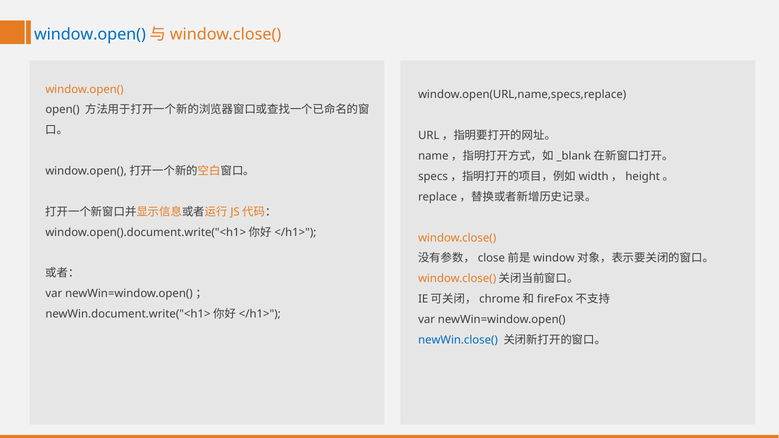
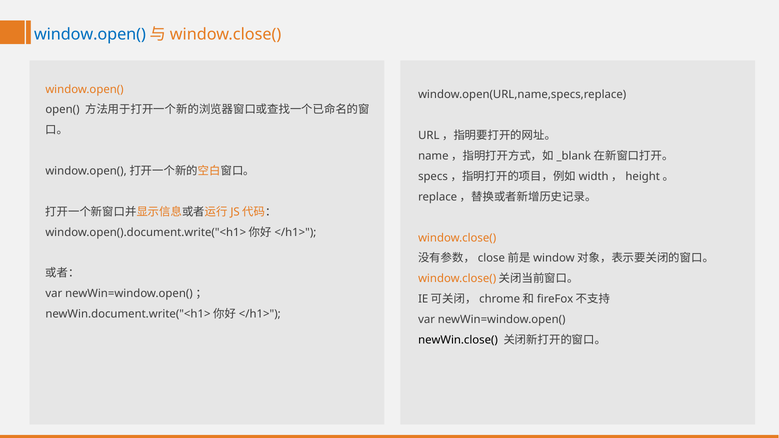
newWin.close( colour: blue -> black (458, 340)
